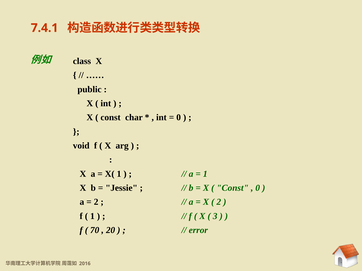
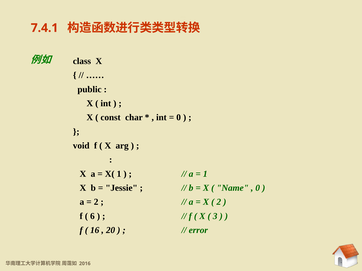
Const: Const -> Name (233, 188)
1: 1 -> 6 (92, 216)
70: 70 -> 16 (95, 231)
